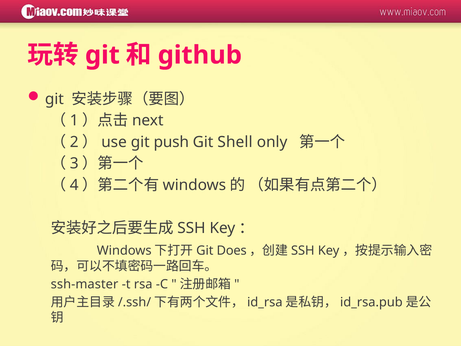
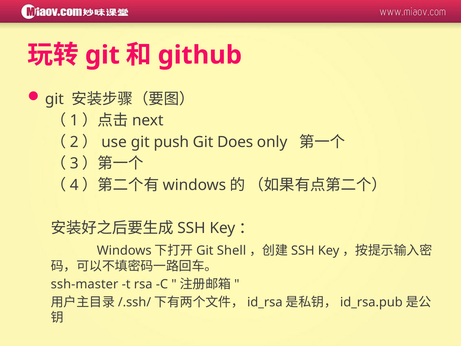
Shell: Shell -> Does (235, 142)
Does: Does -> Shell (232, 250)
